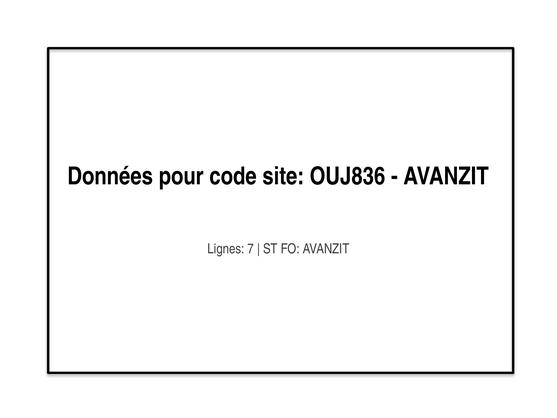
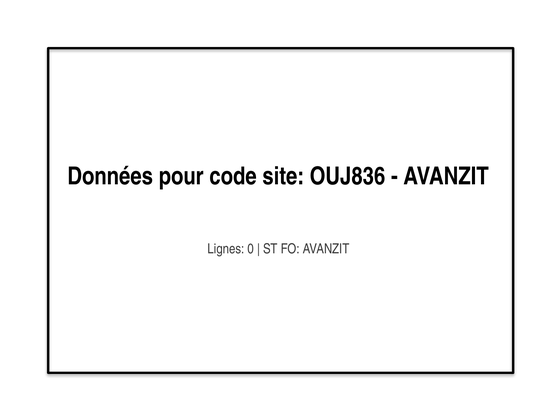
7: 7 -> 0 (251, 249)
